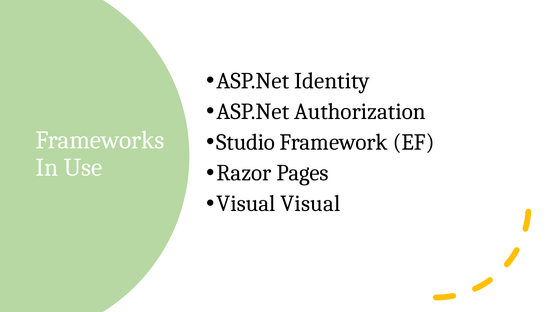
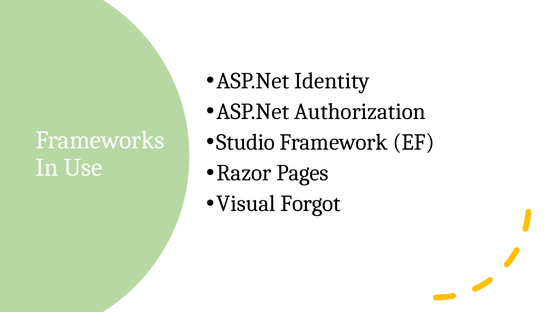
Visual Visual: Visual -> Forgot (311, 203)
